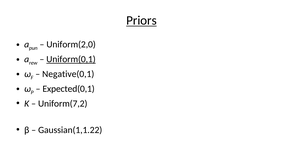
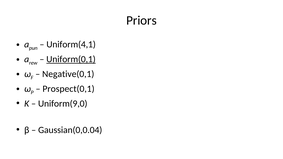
Priors underline: present -> none (141, 21)
Uniform(2,0: Uniform(2,0 -> Uniform(4,1 (71, 45)
Expected(0,1: Expected(0,1 -> Prospect(0,1 (69, 89)
Uniform(7,2: Uniform(7,2 -> Uniform(9,0 (63, 104)
Gaussian(1,1.22: Gaussian(1,1.22 -> Gaussian(0,0.04 (70, 130)
